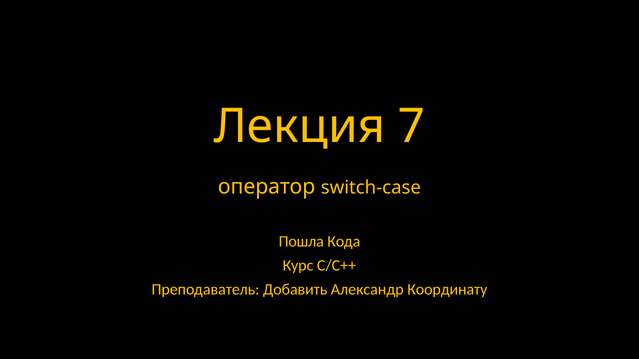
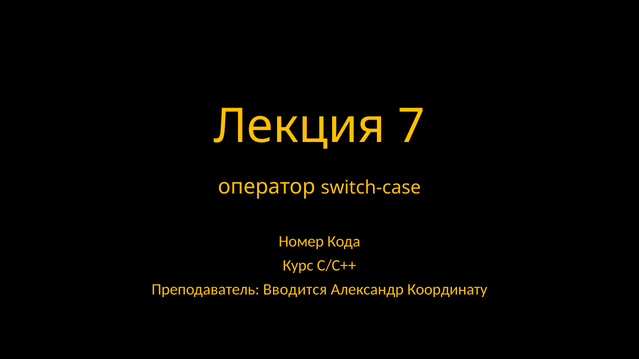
Пошла: Пошла -> Номер (301, 242)
Добавить: Добавить -> Вводится (295, 290)
